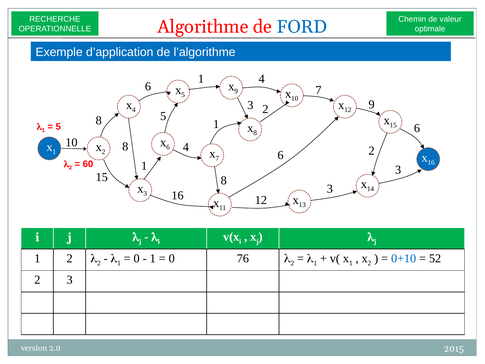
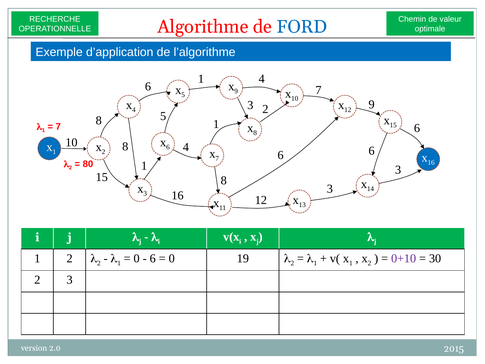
5: 5 -> 7 (58, 127)
6 2: 2 -> 6 (372, 151)
60: 60 -> 80 (88, 164)
1: 1 -> 6 (153, 258)
76: 76 -> 19 (243, 258)
0+10 colour: blue -> purple (404, 258)
52: 52 -> 30 (435, 258)
